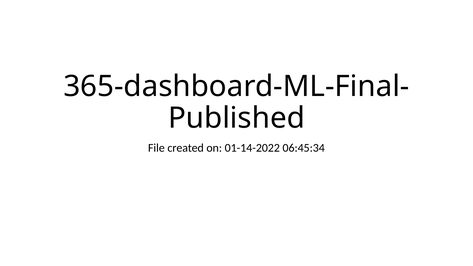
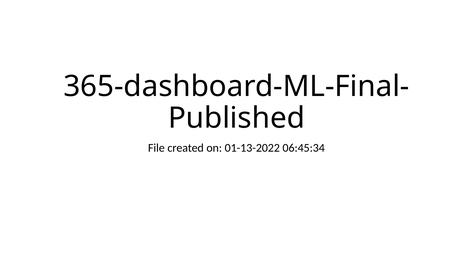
01-14-2022: 01-14-2022 -> 01-13-2022 (252, 148)
